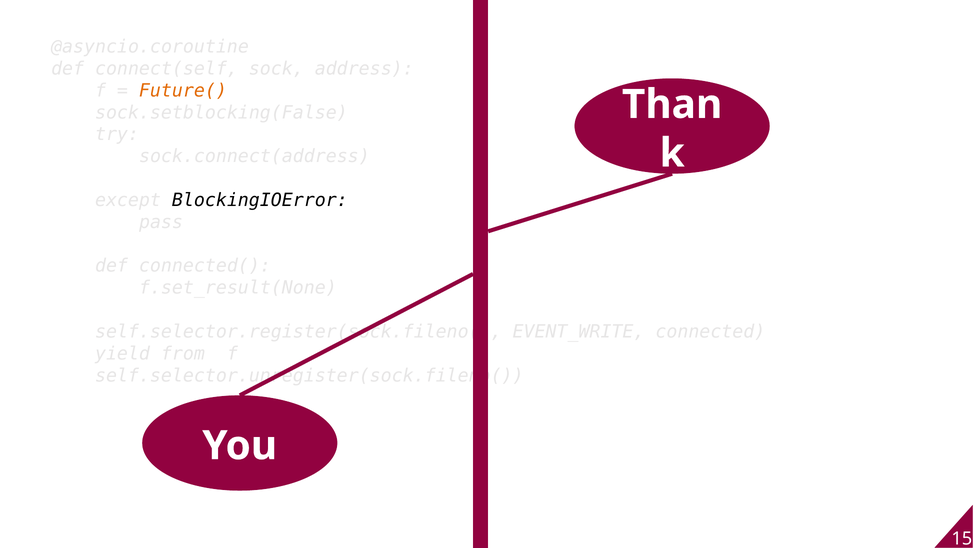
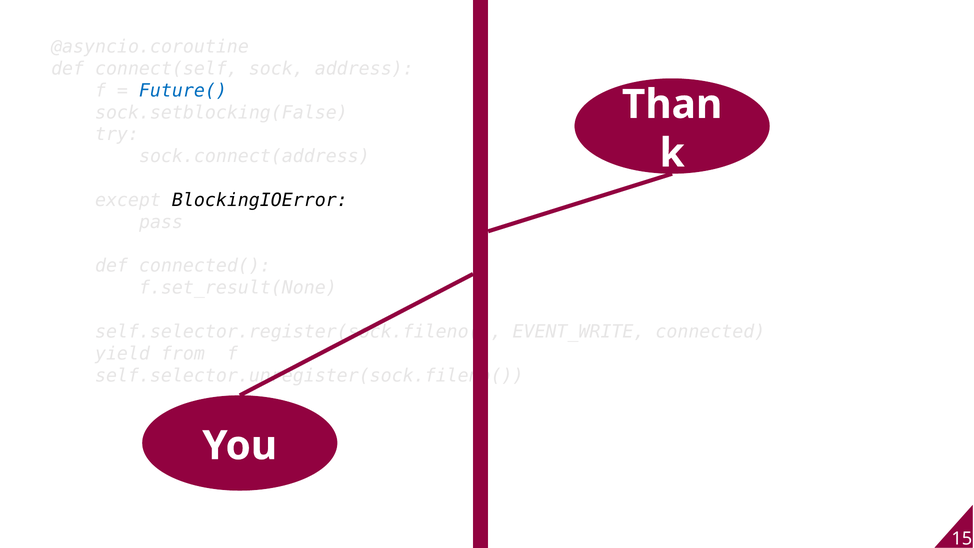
Future( colour: orange -> blue (183, 91)
